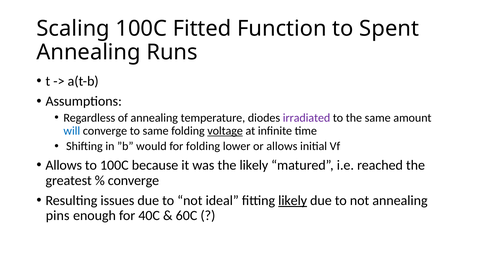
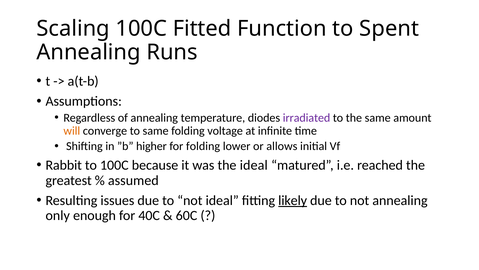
will colour: blue -> orange (72, 131)
voltage underline: present -> none (225, 131)
would: would -> higher (151, 146)
Allows: Allows -> Rabbit (64, 165)
the likely: likely -> ideal (254, 165)
converge: converge -> assumed (133, 180)
pins: pins -> only (58, 215)
